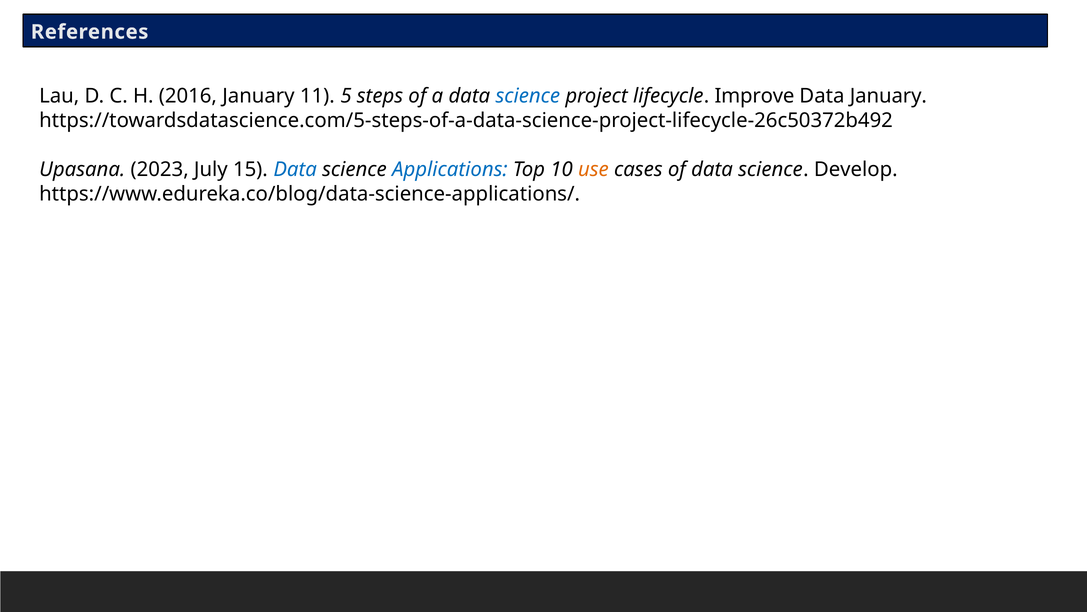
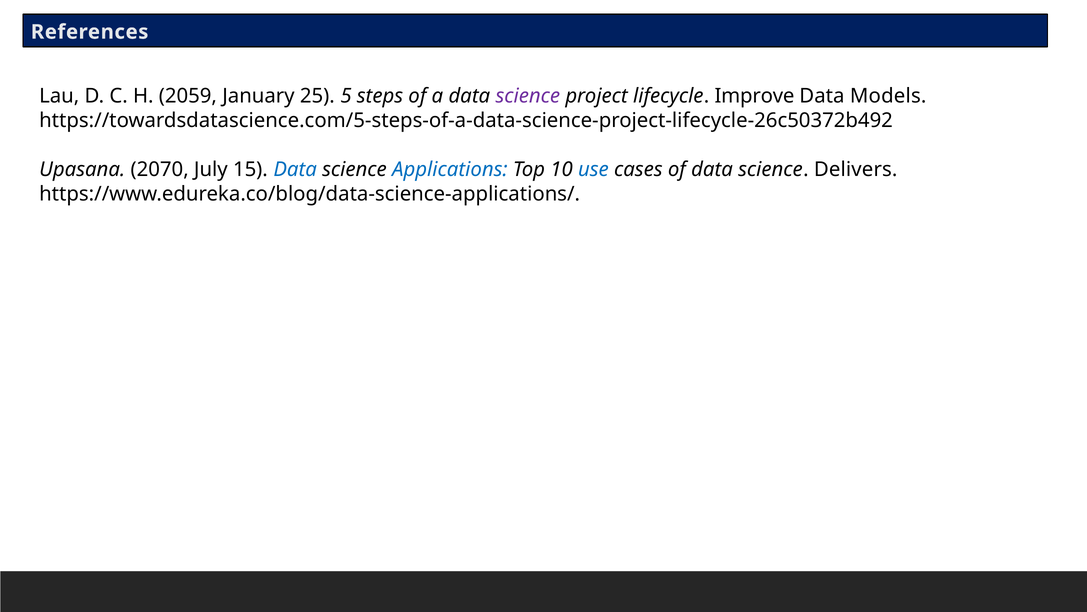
2016: 2016 -> 2059 (188, 96)
11: 11 -> 25 (317, 96)
science colour: blue -> purple (528, 96)
Data January: January -> Models (888, 96)
2023: 2023 -> 2070 (160, 169)
use colour: orange -> blue (593, 169)
Develop: Develop -> Delivers (856, 169)
